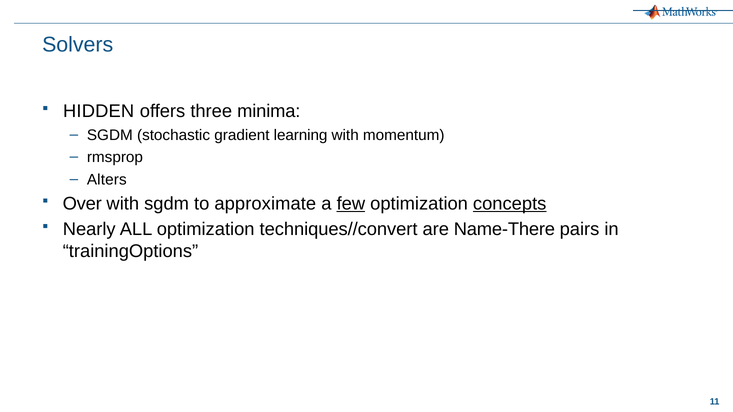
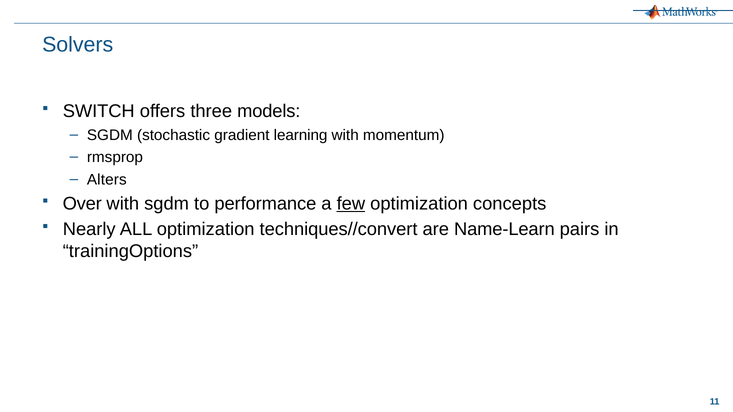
HIDDEN: HIDDEN -> SWITCH (99, 111)
minima: minima -> models (269, 111)
approximate: approximate -> performance (265, 204)
concepts underline: present -> none (510, 204)
Name-There: Name-There -> Name-Learn (504, 229)
